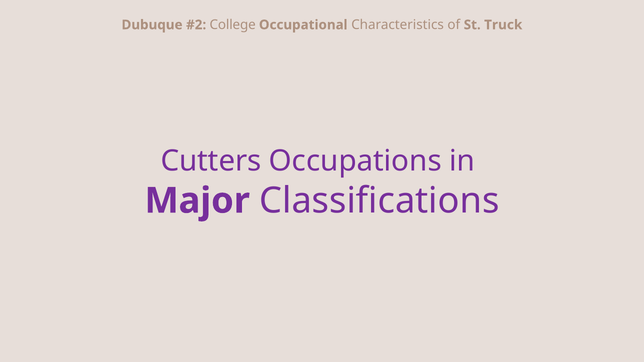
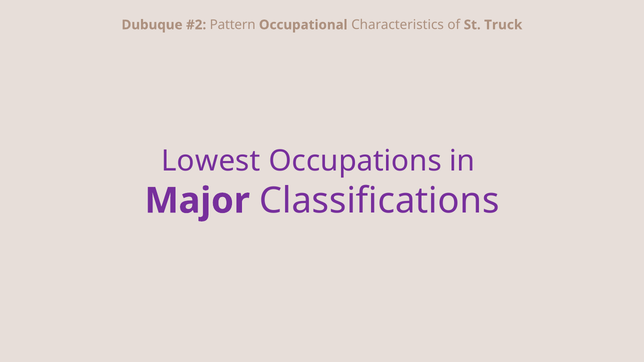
College: College -> Pattern (233, 25)
Cutters: Cutters -> Lowest (211, 161)
